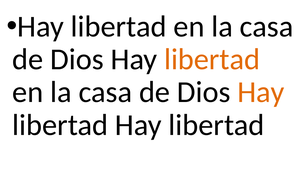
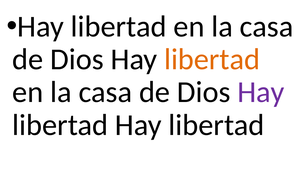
Hay colour: orange -> purple (261, 92)
